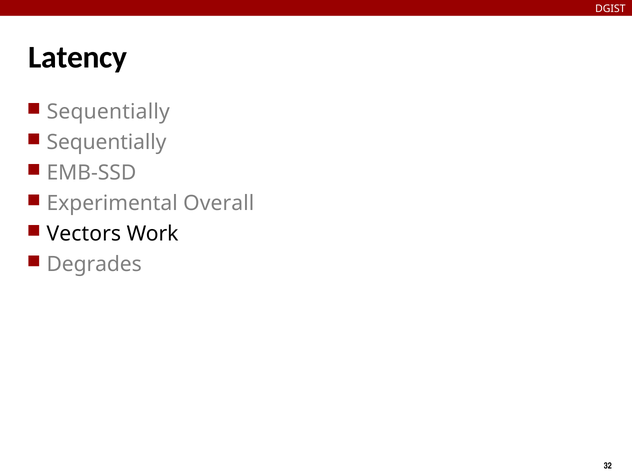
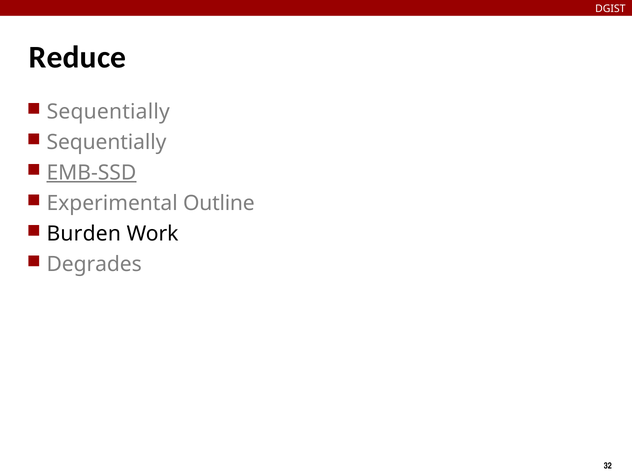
Latency: Latency -> Reduce (78, 57)
EMB-SSD underline: none -> present (91, 173)
Overall: Overall -> Outline (219, 203)
Vectors: Vectors -> Burden (84, 234)
